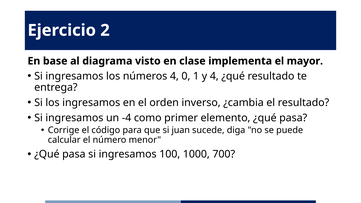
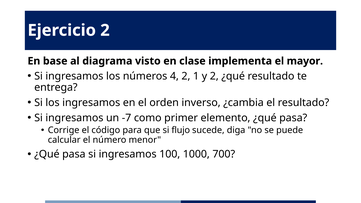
4 0: 0 -> 2 (186, 76)
y 4: 4 -> 2 (214, 76)
-4: -4 -> -7 (127, 118)
juan: juan -> flujo (181, 130)
